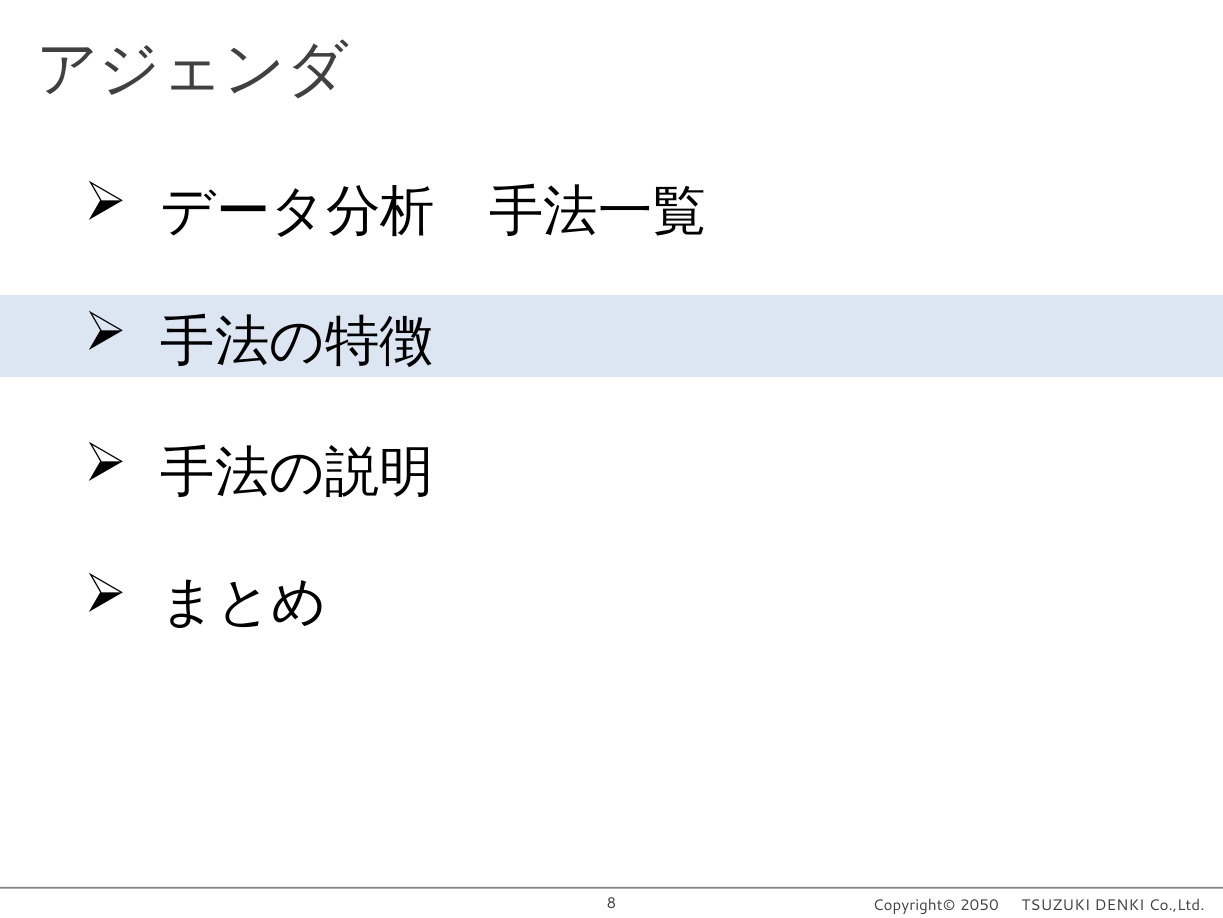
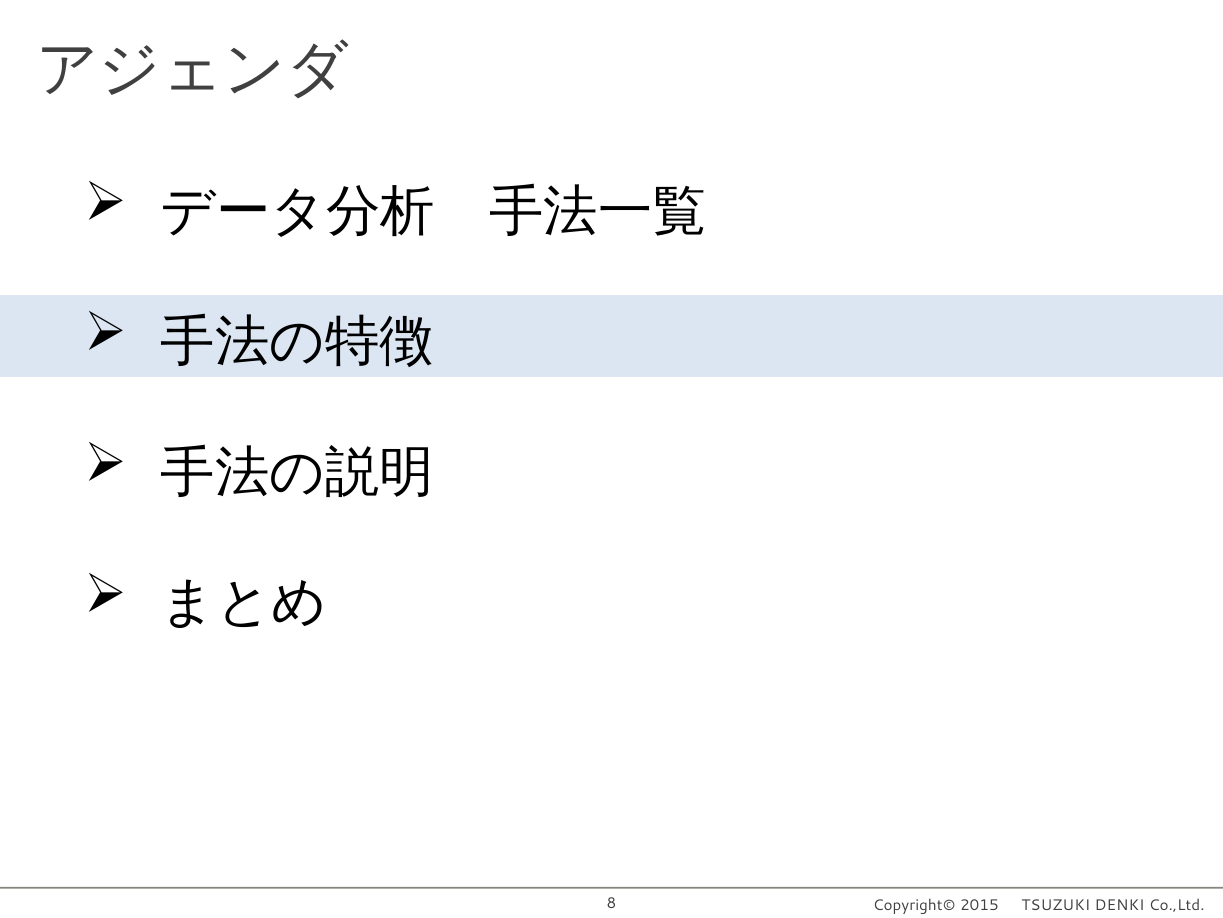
2050: 2050 -> 2015 (979, 904)
